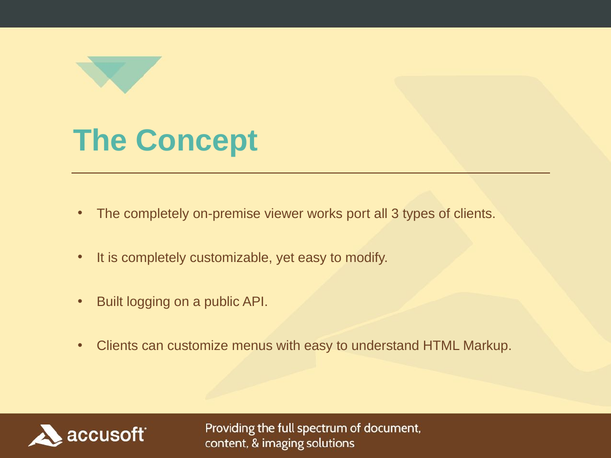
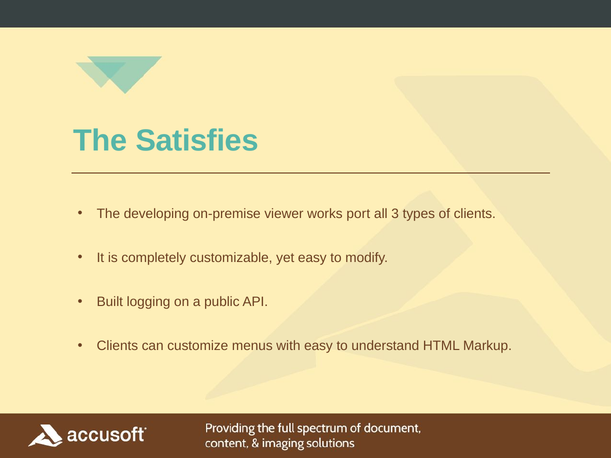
Concept: Concept -> Satisfies (197, 141)
The completely: completely -> developing (157, 214)
